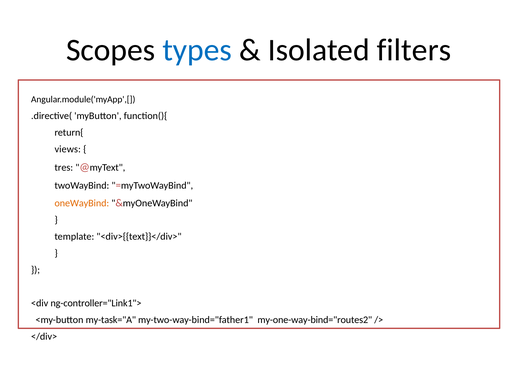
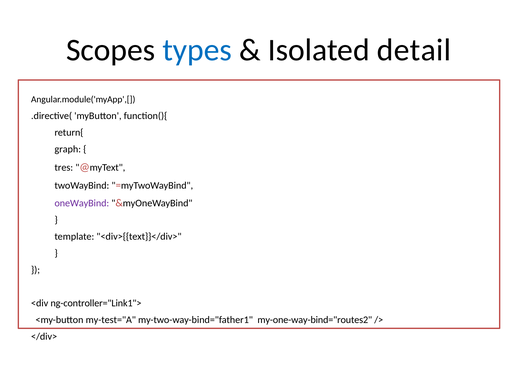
filters: filters -> detail (414, 50)
views: views -> graph (68, 149)
oneWayBind colour: orange -> purple (82, 203)
my-task="A: my-task="A -> my-test="A (111, 320)
